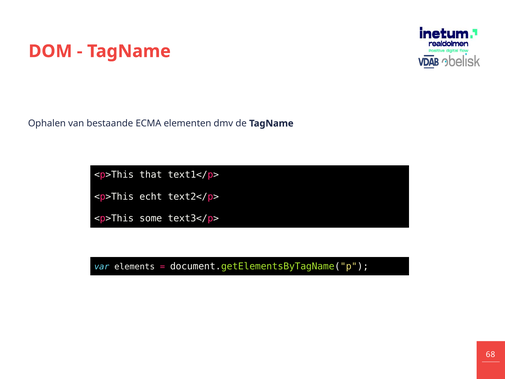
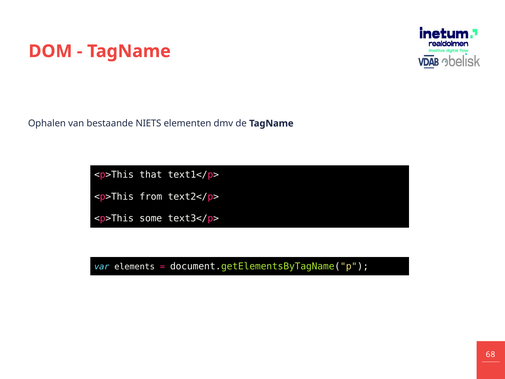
ECMA: ECMA -> NIETS (148, 123)
echt: echt -> from (151, 197)
